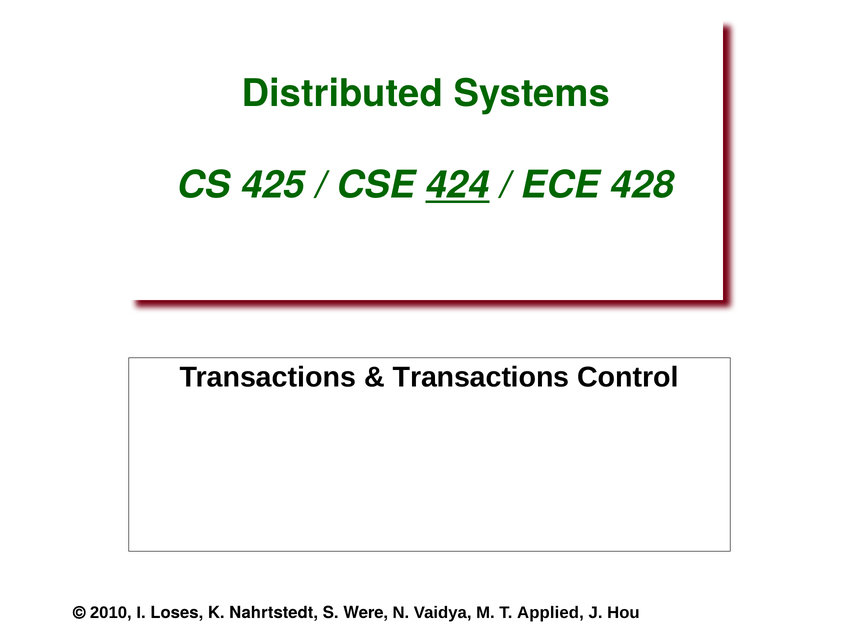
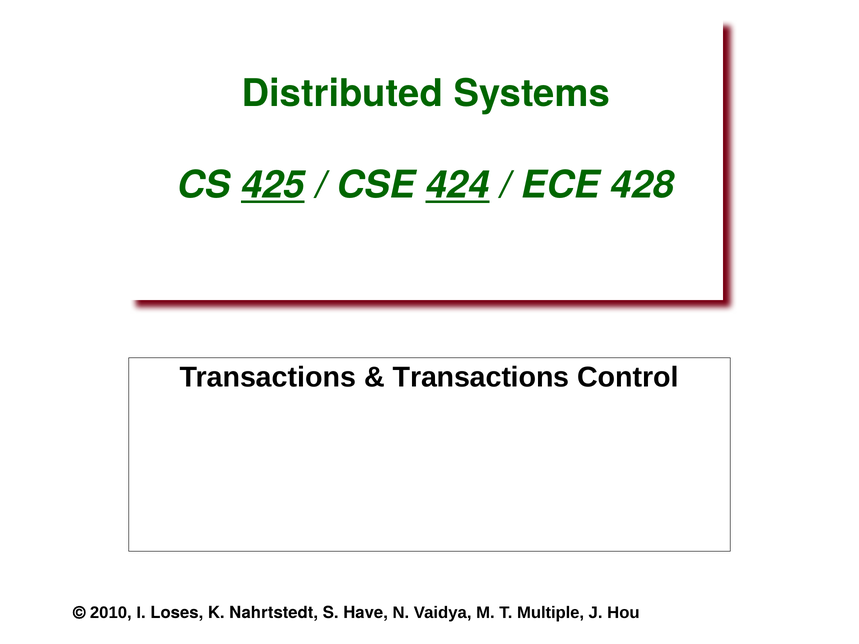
425 underline: none -> present (273, 185)
Were: Were -> Have (366, 613)
Applied: Applied -> Multiple (551, 613)
